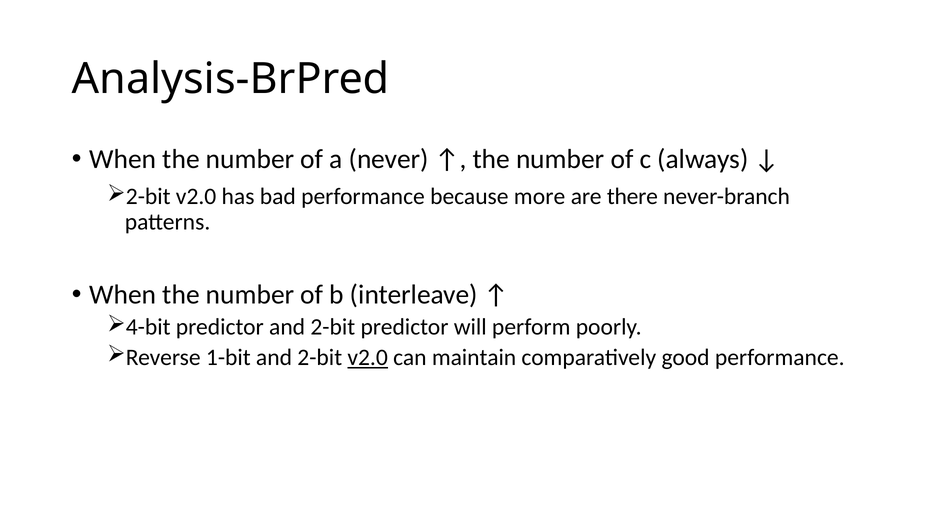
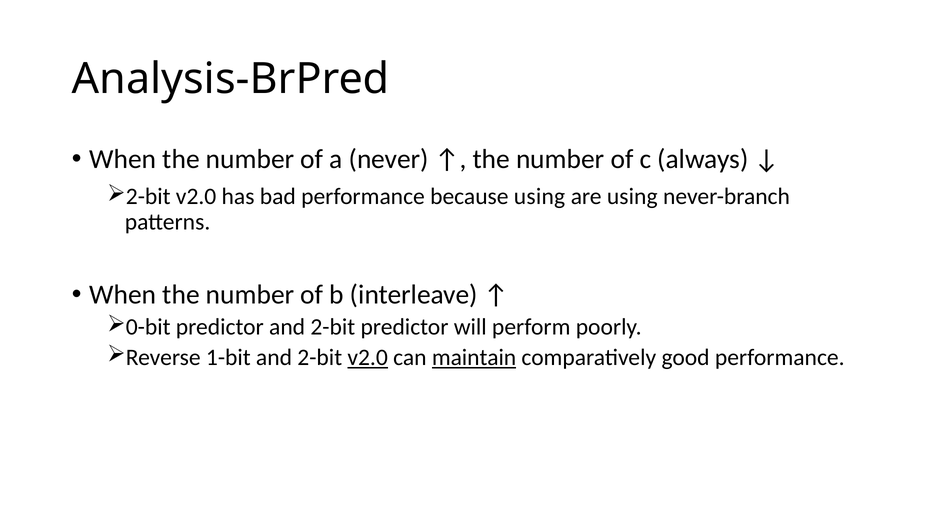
because more: more -> using (540, 197)
are there: there -> using (632, 197)
4-bit: 4-bit -> 0-bit (148, 327)
maintain underline: none -> present (474, 357)
